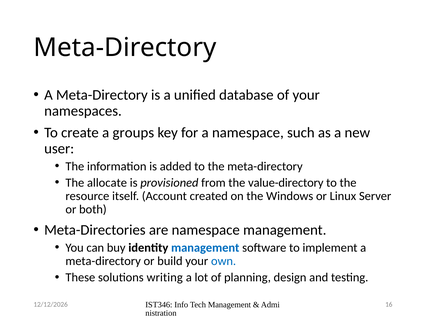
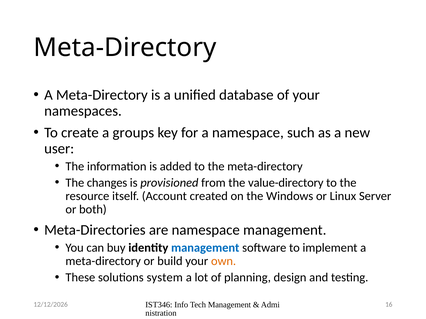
allocate: allocate -> changes (107, 183)
own colour: blue -> orange (224, 261)
writing: writing -> system (165, 278)
